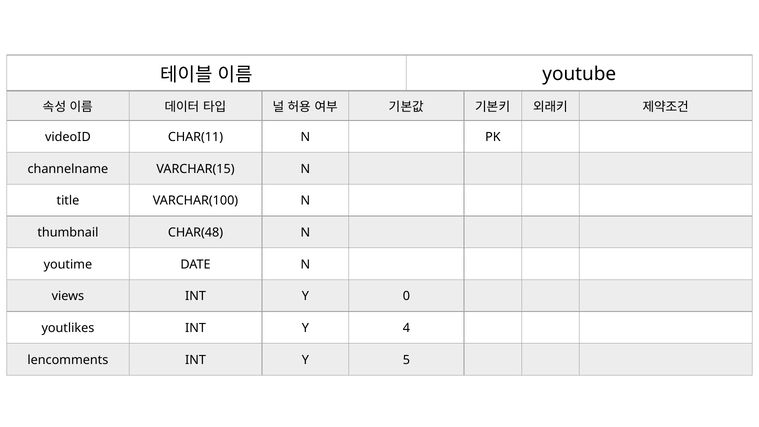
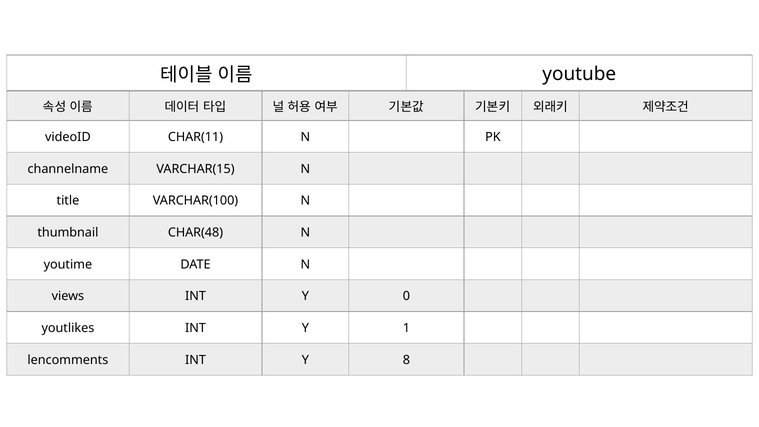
4: 4 -> 1 (406, 328)
5: 5 -> 8 (406, 360)
